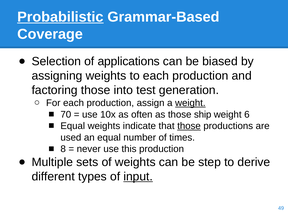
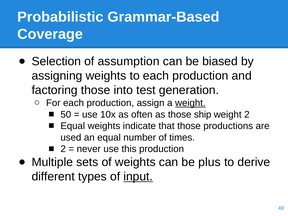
Probabilistic underline: present -> none (60, 17)
applications: applications -> assumption (129, 61)
70: 70 -> 50 (66, 114)
weight 6: 6 -> 2 (247, 114)
those underline: present -> none (189, 126)
8: 8 -> 2 (63, 149)
step: step -> plus (210, 162)
